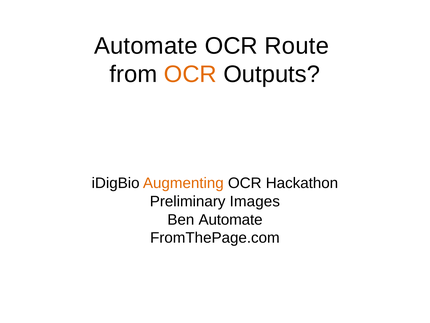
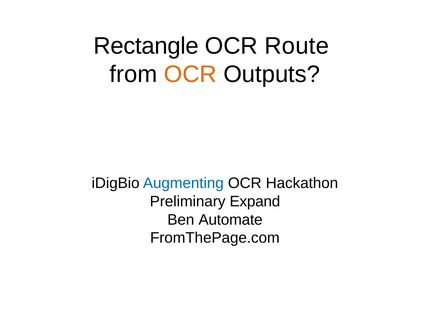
Automate: Automate -> Rectangle (146, 46)
Augmenting colour: orange -> blue (183, 183)
Images: Images -> Expand (255, 201)
